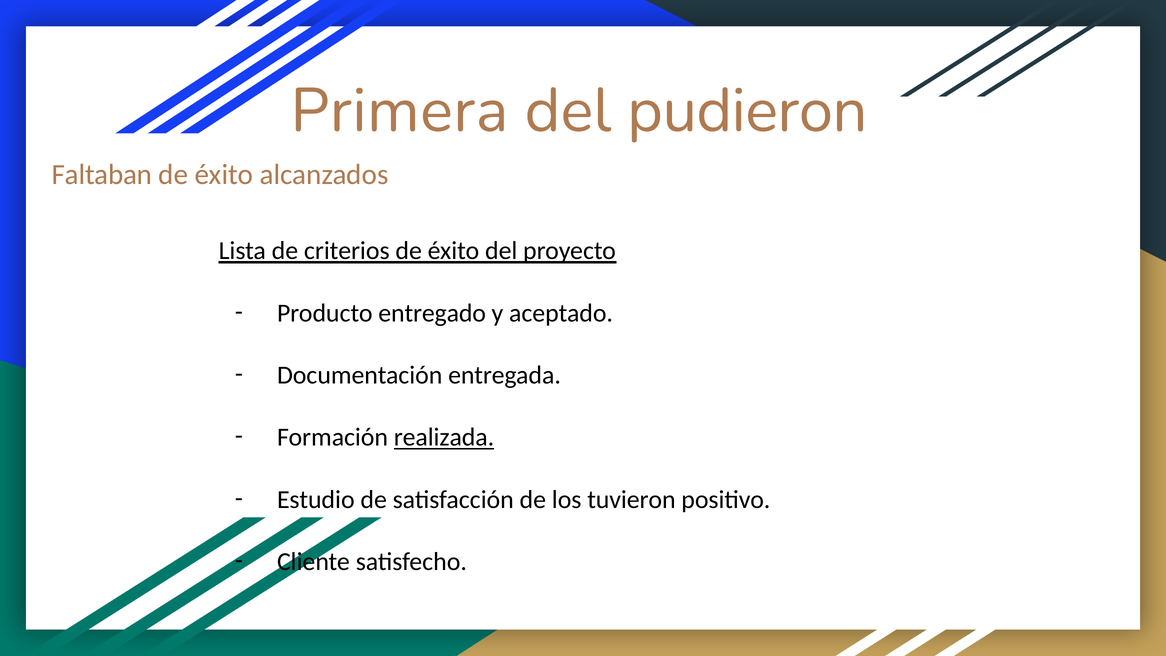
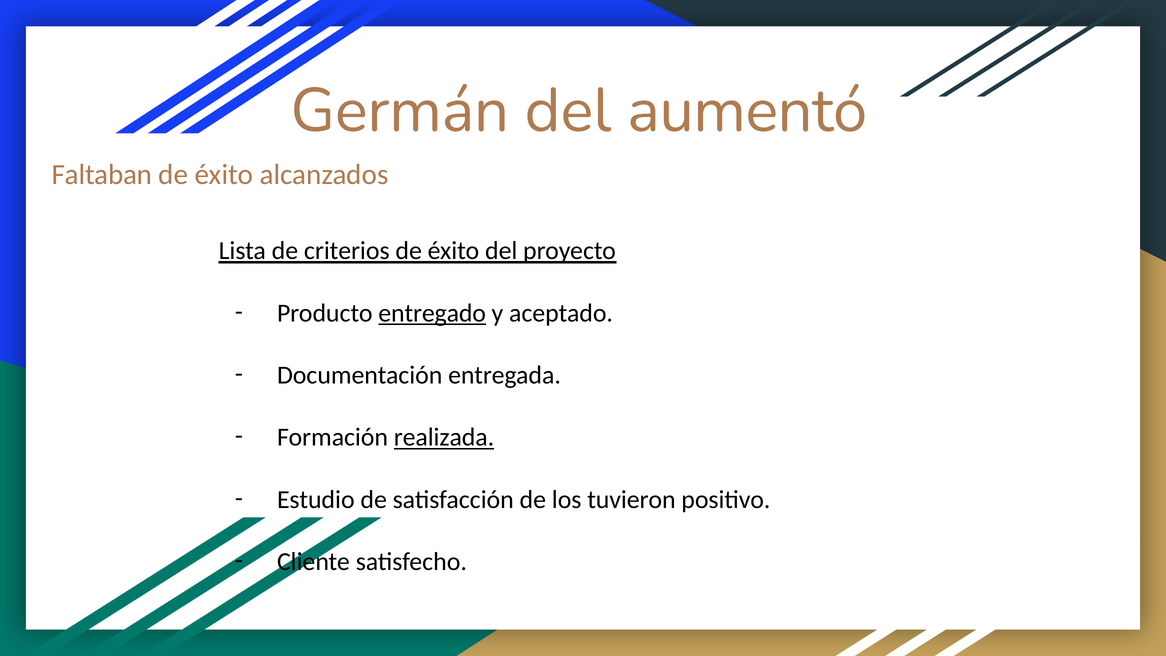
Primera: Primera -> Germán (400, 111)
pudieron: pudieron -> aumentó (747, 111)
entregado underline: none -> present (432, 313)
